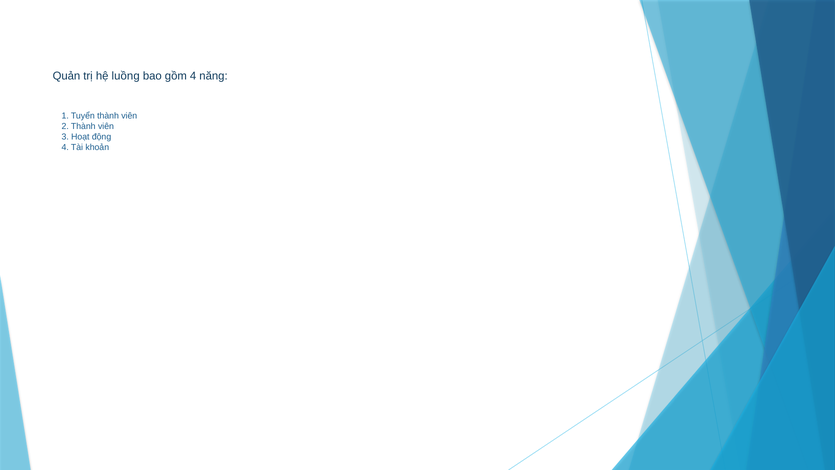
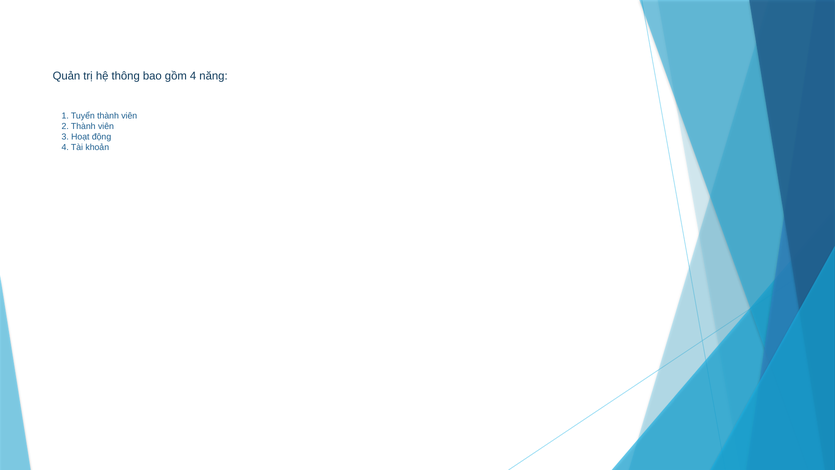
luồng: luồng -> thông (126, 76)
